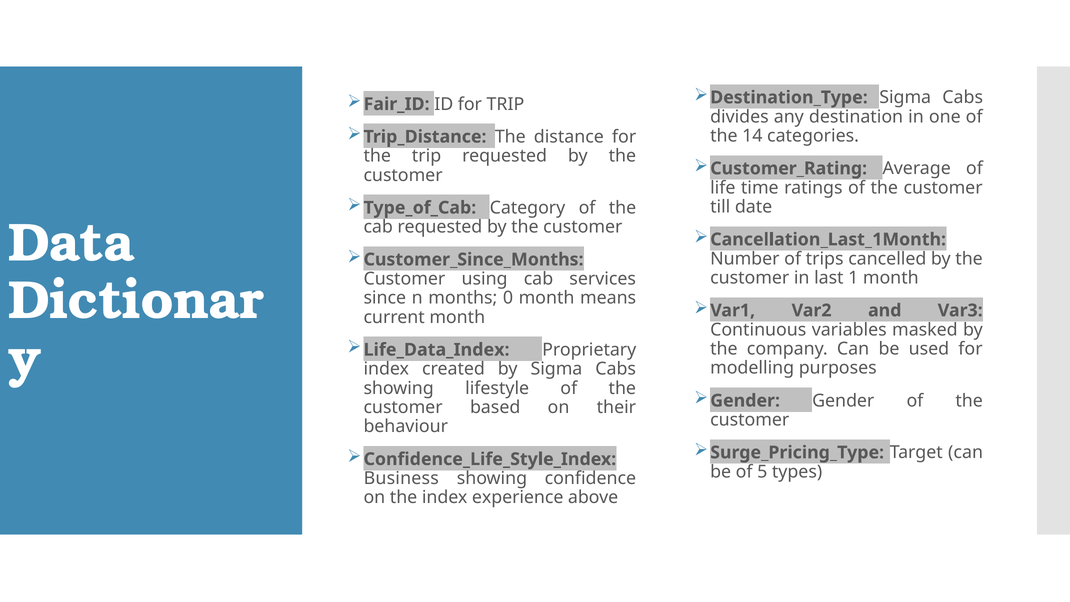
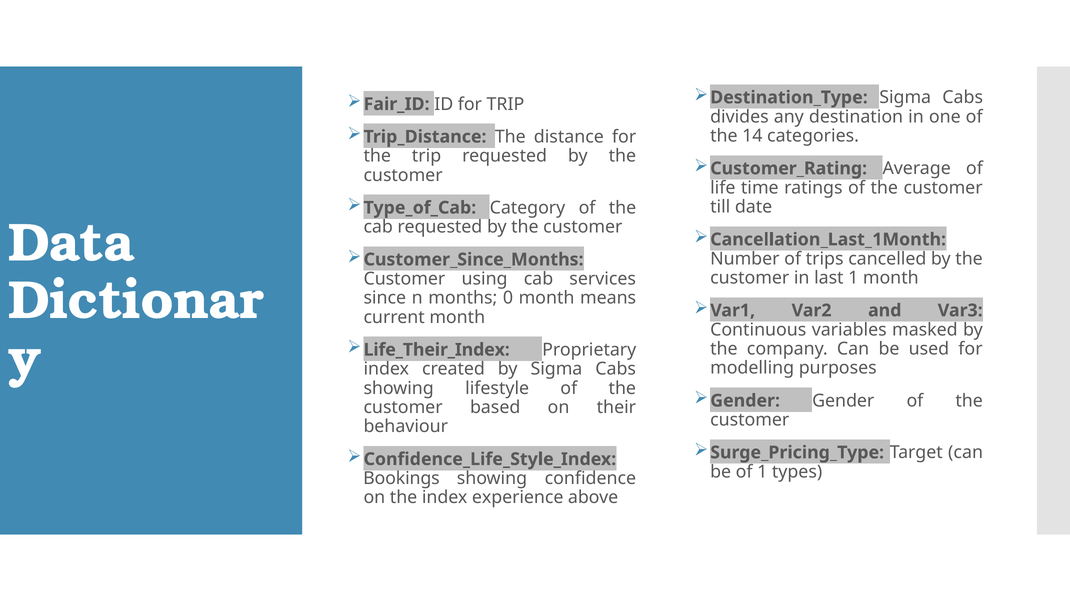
Life_Data_Index: Life_Data_Index -> Life_Their_Index (437, 350)
of 5: 5 -> 1 (762, 472)
Business: Business -> Bookings (401, 478)
